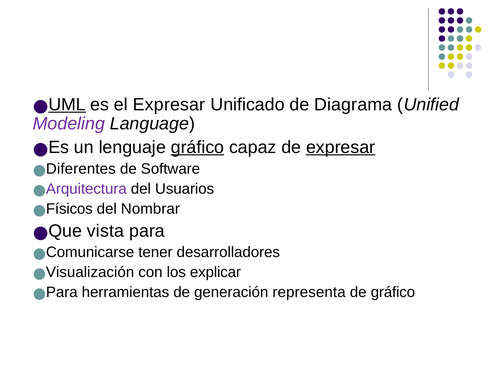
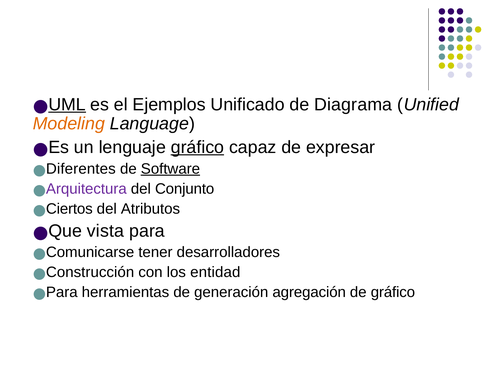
el Expresar: Expresar -> Ejemplos (169, 105)
Modeling colour: purple -> orange (69, 124)
expresar underline: present -> none (341, 147)
Software underline: none -> present (170, 169)
Usuarios: Usuarios -> Conjunto (185, 189)
Físicos: Físicos -> Ciertos (69, 209)
Nombrar: Nombrar -> Atributos (150, 209)
Visualización: Visualización -> Construcción (90, 272)
explicar: explicar -> entidad (215, 272)
representa: representa -> agregación (309, 292)
